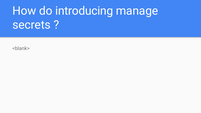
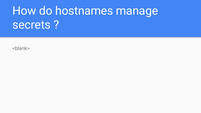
introducing: introducing -> hostnames (84, 11)
